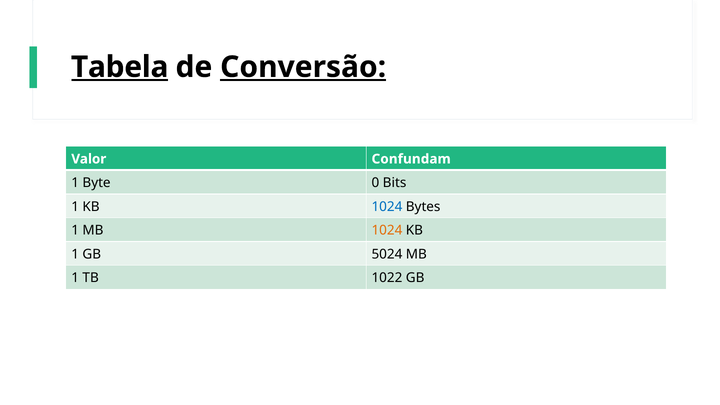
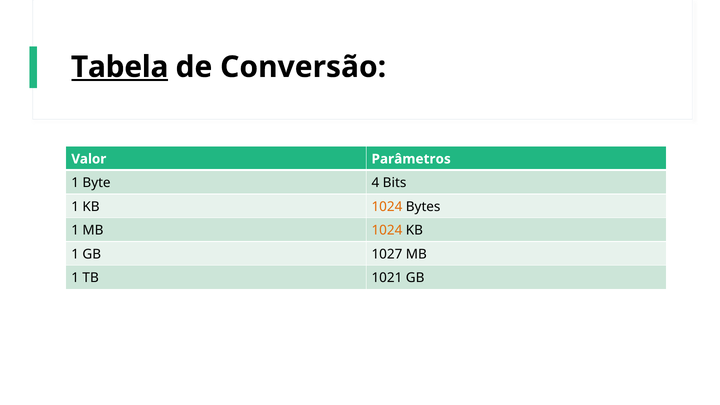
Conversão underline: present -> none (303, 67)
Confundam: Confundam -> Parâmetros (411, 159)
0: 0 -> 4 (375, 183)
1024 colour: blue -> orange (387, 207)
5024: 5024 -> 1027 (387, 254)
1022: 1022 -> 1021 (387, 278)
